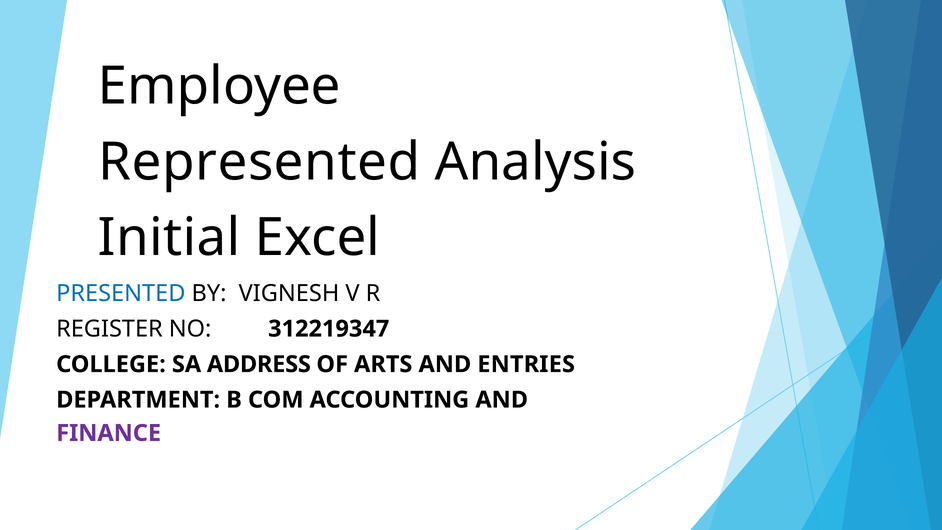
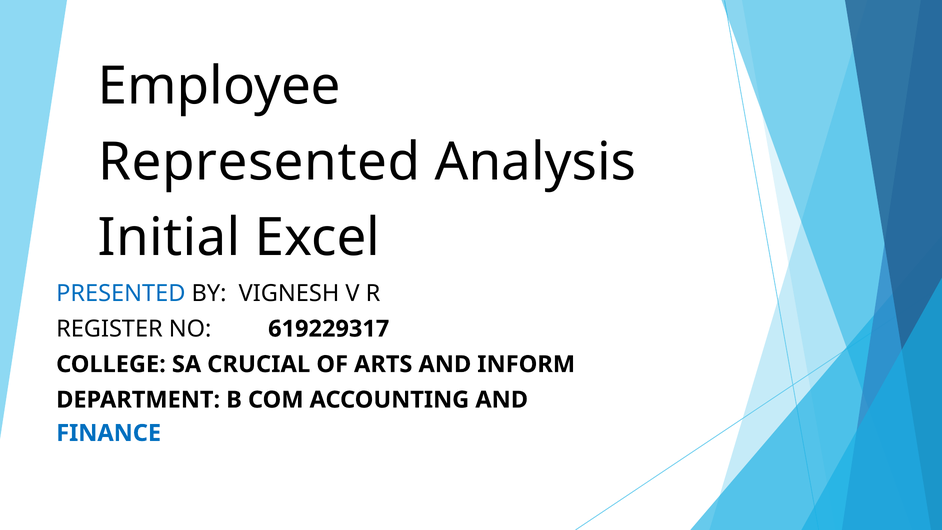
312219347: 312219347 -> 619229317 (329, 329)
ADDRESS: ADDRESS -> CRUCIAL (259, 364)
ENTRIES: ENTRIES -> INFORM (526, 364)
FINANCE colour: purple -> blue (109, 433)
